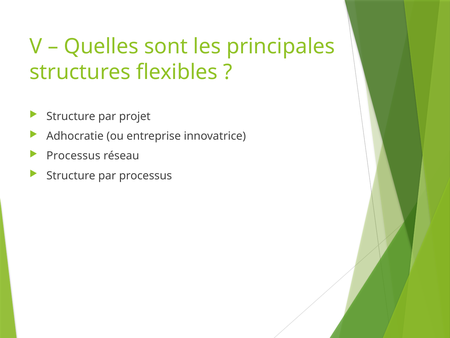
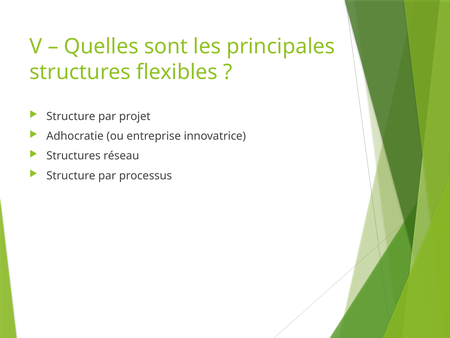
Processus: Processus -> Structures (73, 156)
